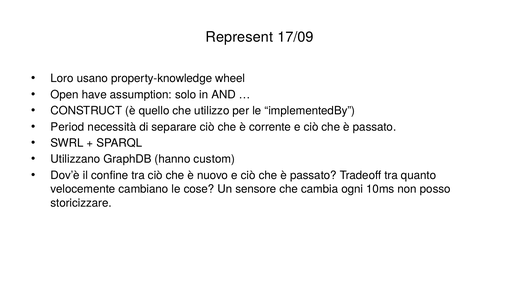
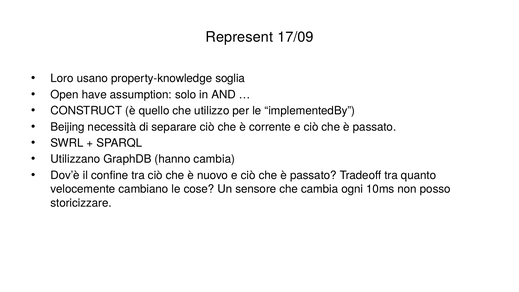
wheel: wheel -> soglia (230, 78)
Period: Period -> Beijing (68, 127)
hanno custom: custom -> cambia (214, 159)
